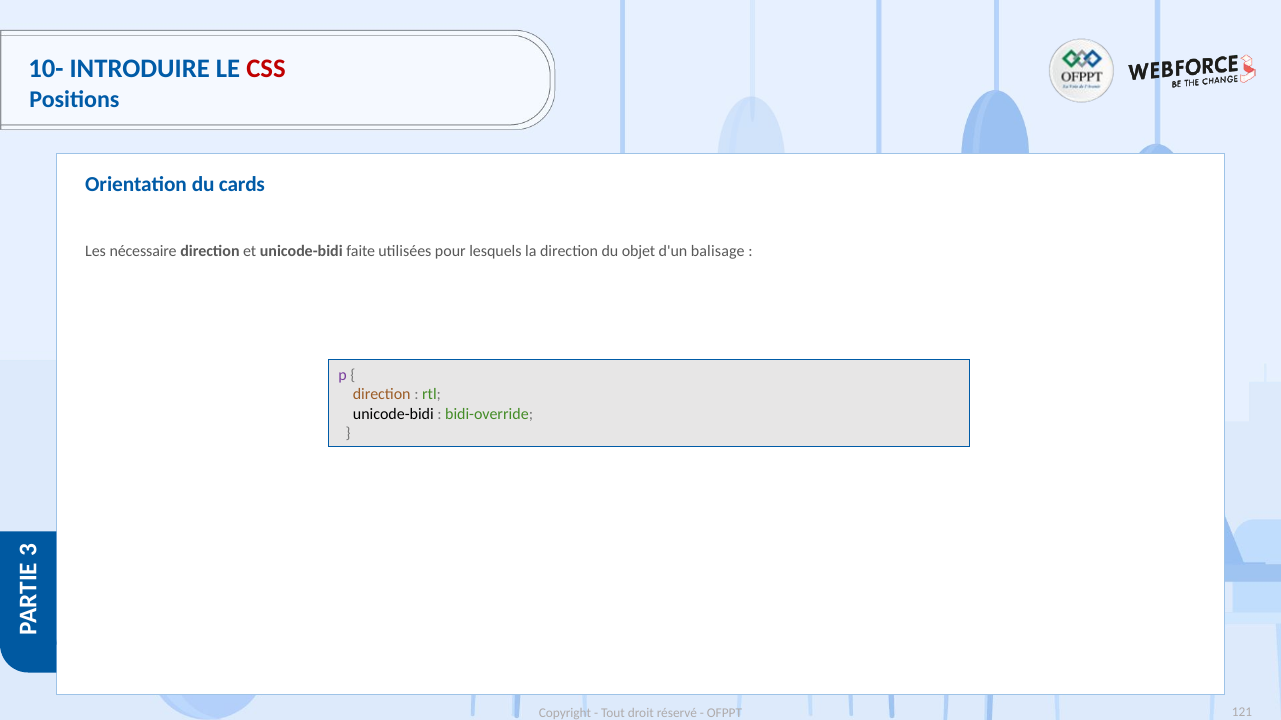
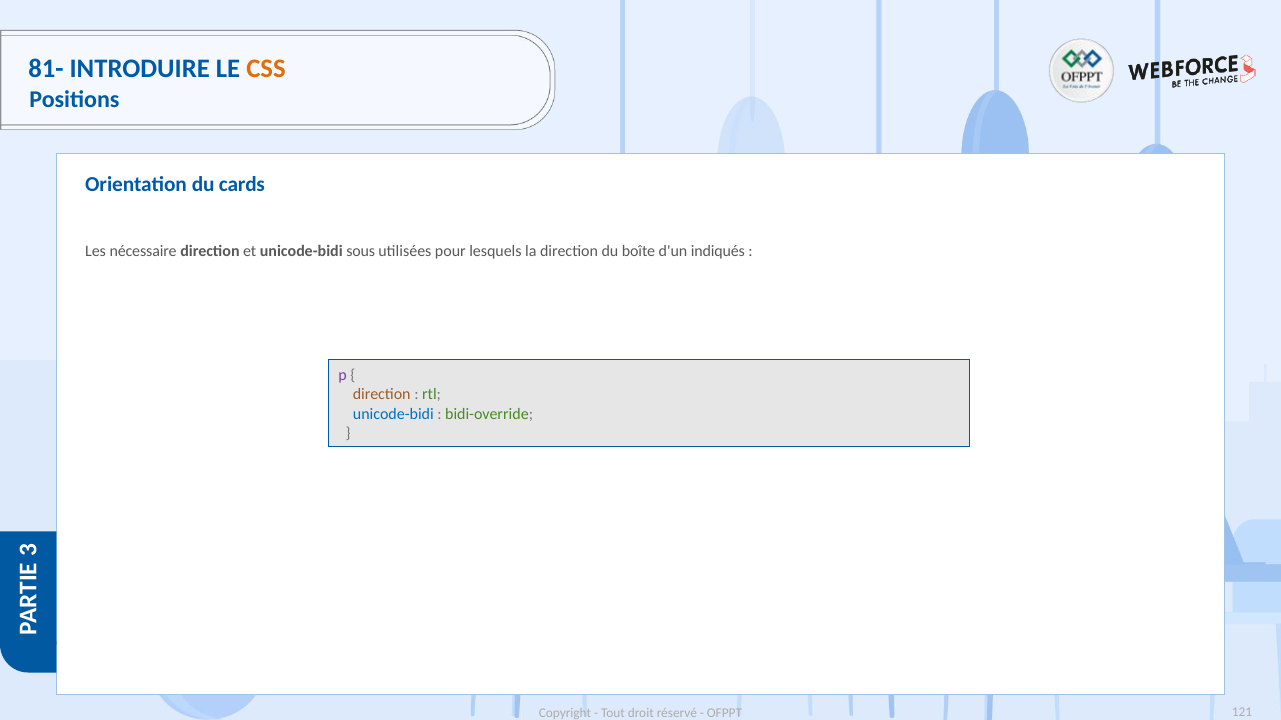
10-: 10- -> 81- (46, 69)
CSS colour: red -> orange (266, 69)
faite: faite -> sous (361, 251)
objet: objet -> boîte (639, 251)
balisage: balisage -> indiqués (718, 251)
unicode-bidi colour: black -> blue (393, 414)
